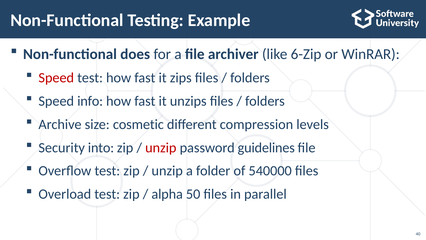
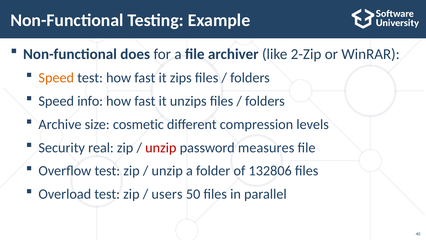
6-Zip: 6-Zip -> 2-Zip (306, 54)
Speed colour: red -> orange (56, 78)
into: into -> real (101, 147)
guidelines: guidelines -> measures (266, 147)
540000: 540000 -> 132806 (270, 171)
alpha: alpha -> users (167, 194)
